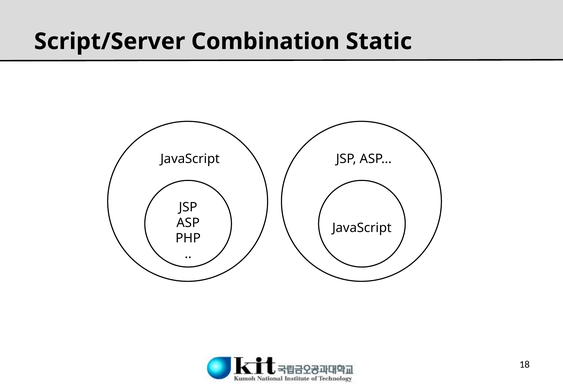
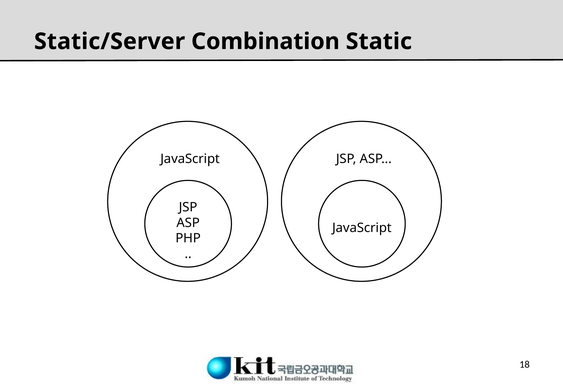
Script/Server: Script/Server -> Static/Server (110, 41)
